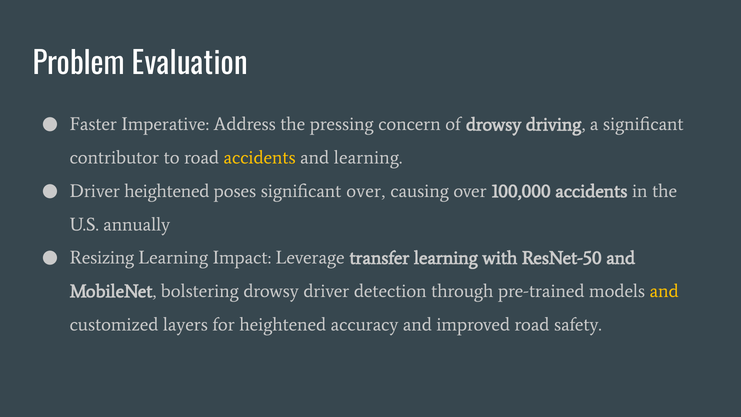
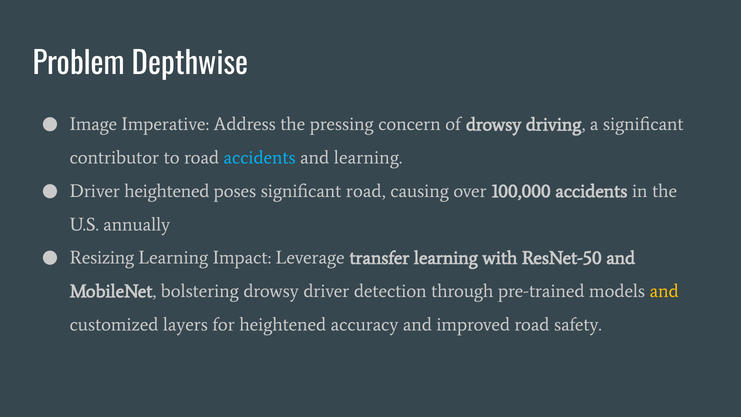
Evaluation: Evaluation -> Depthwise (190, 64)
Faster: Faster -> Image (93, 124)
accidents colour: yellow -> light blue (260, 158)
significant over: over -> road (366, 191)
